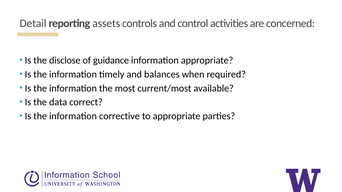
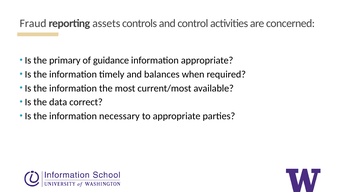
Detail: Detail -> Fraud (33, 23)
disclose: disclose -> primary (65, 61)
corrective: corrective -> necessary (119, 116)
